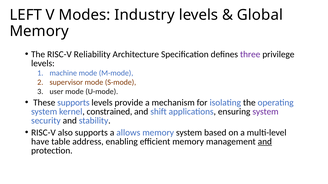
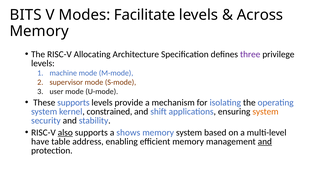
LEFT: LEFT -> BITS (26, 15)
Industry: Industry -> Facilitate (145, 15)
Global: Global -> Across (260, 15)
Reliability: Reliability -> Allocating (92, 54)
system colour: purple -> orange (265, 112)
also underline: none -> present (65, 133)
allows: allows -> shows (128, 133)
